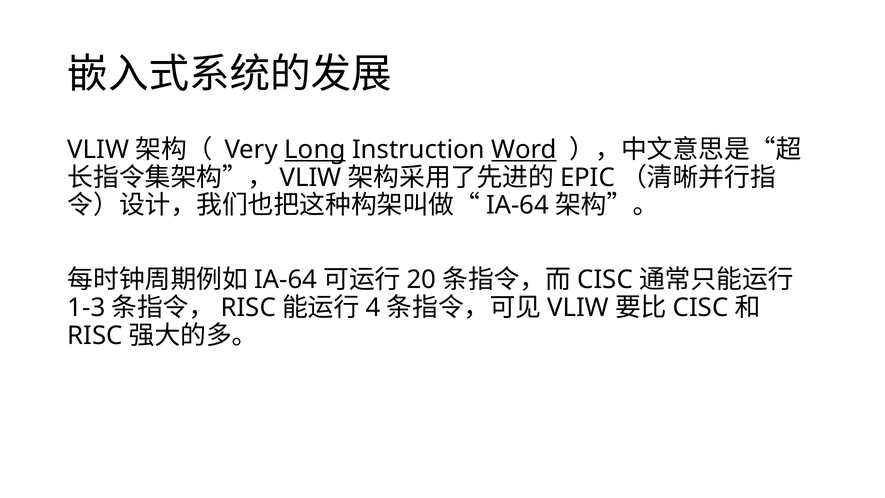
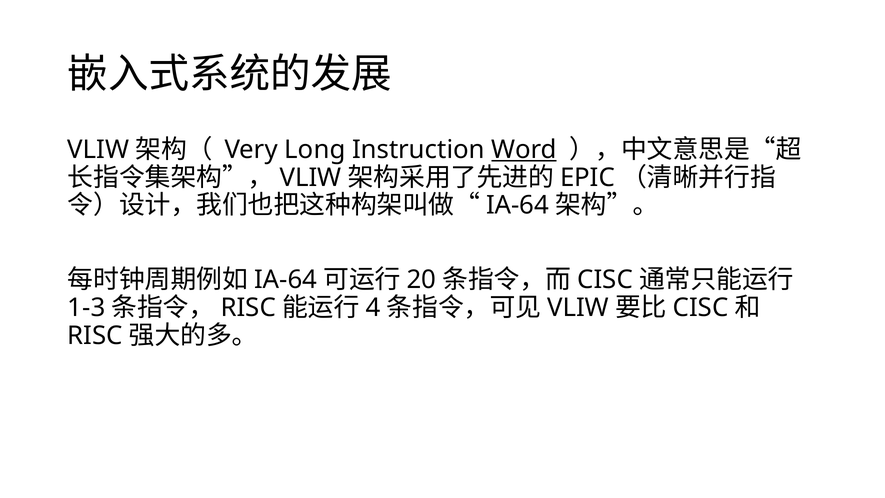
Long underline: present -> none (315, 150)
